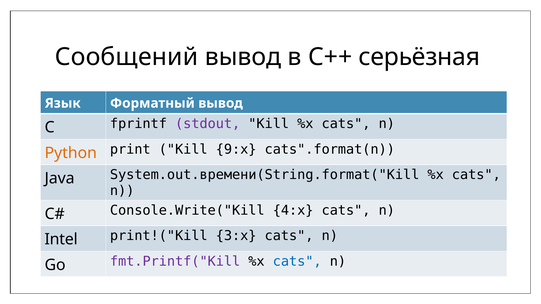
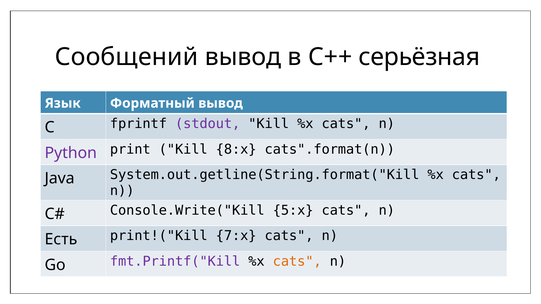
Python colour: orange -> purple (71, 153)
9:x: 9:x -> 8:x (236, 149)
System.out.времени(String.format("Kill: System.out.времени(String.format("Kill -> System.out.getline(String.format("Kill (265, 175)
4:x: 4:x -> 5:x (293, 211)
Intel: Intel -> Есть (61, 240)
3:x: 3:x -> 7:x (236, 236)
cats colour: blue -> orange (297, 262)
